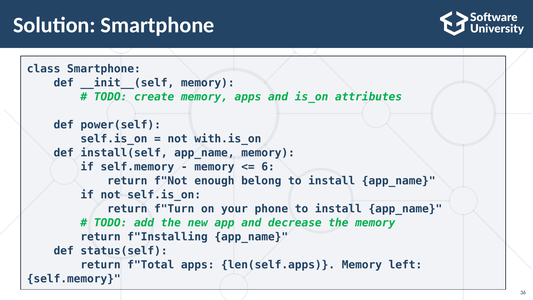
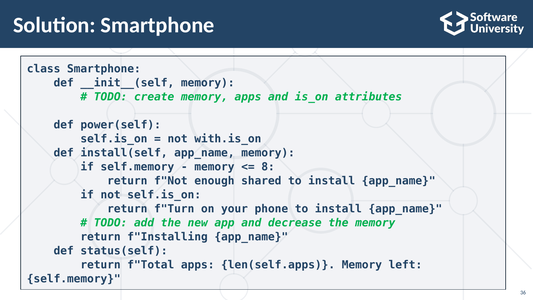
6: 6 -> 8 (268, 167)
belong: belong -> shared (261, 181)
